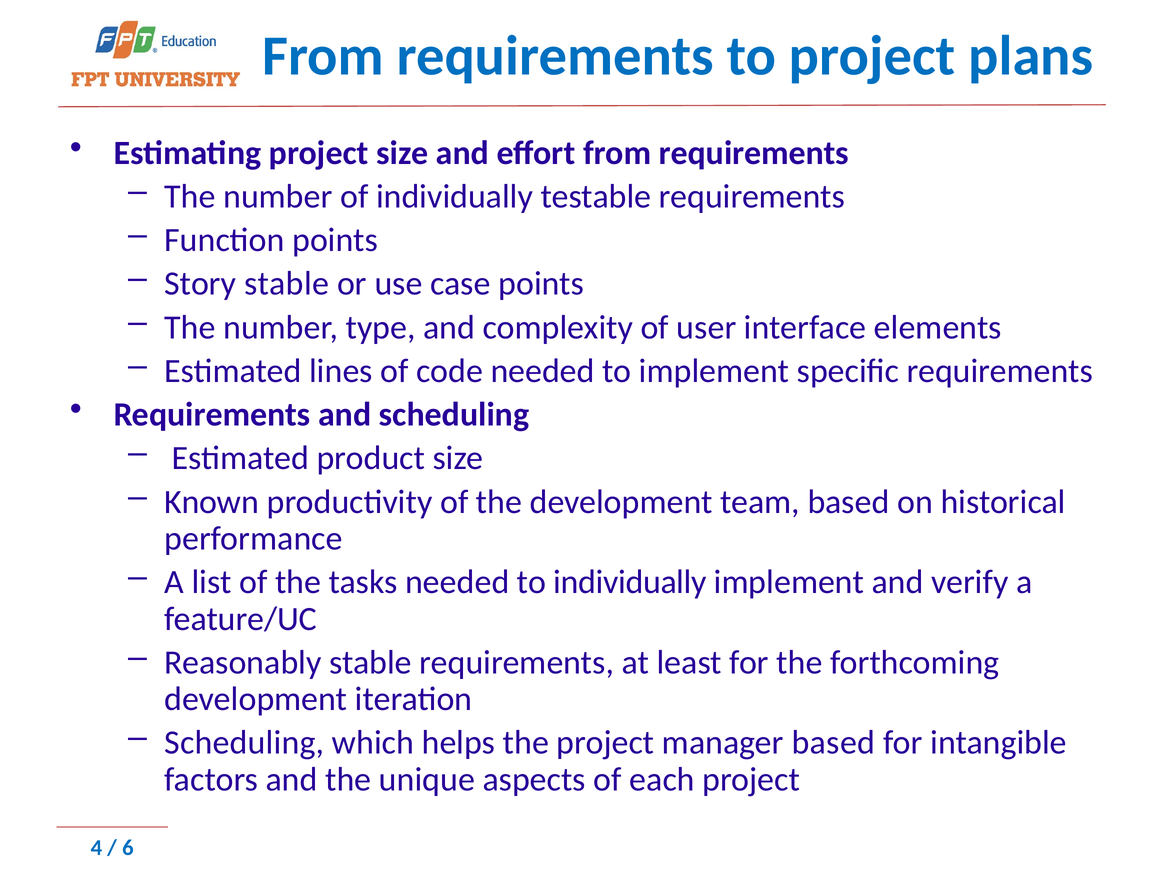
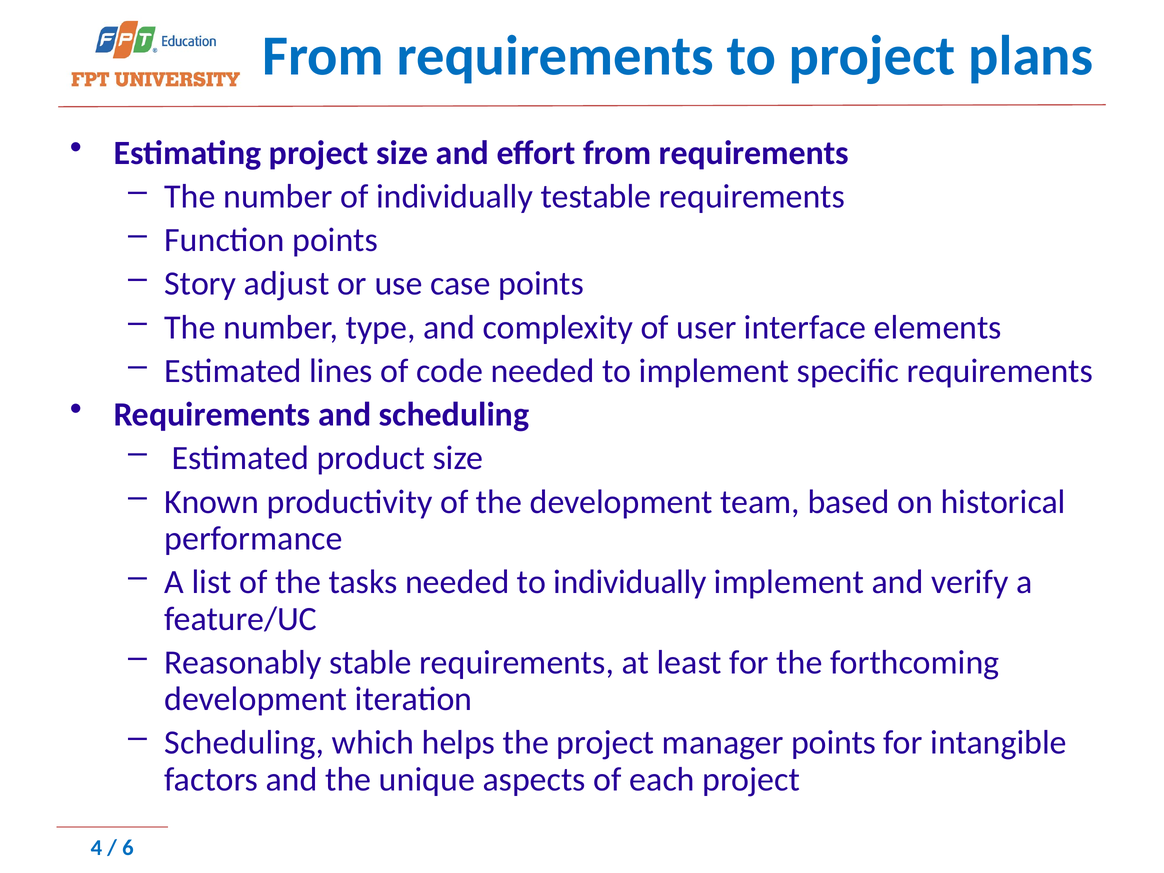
Story stable: stable -> adjust (287, 284)
manager based: based -> points (834, 743)
